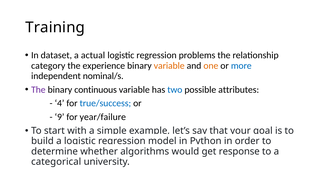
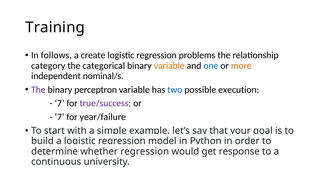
dataset: dataset -> follows (56, 55)
actual: actual -> create (93, 55)
experience: experience -> categorical (104, 66)
one colour: orange -> blue (211, 66)
more colour: blue -> orange (241, 66)
continuous: continuous -> perceptron (96, 90)
attributes: attributes -> execution (239, 90)
4: 4 -> 7 (59, 104)
true/success colour: blue -> purple (105, 104)
9: 9 -> 7 (59, 117)
algorithms: algorithms -> regression (145, 152)
categorical: categorical -> continuous (56, 162)
